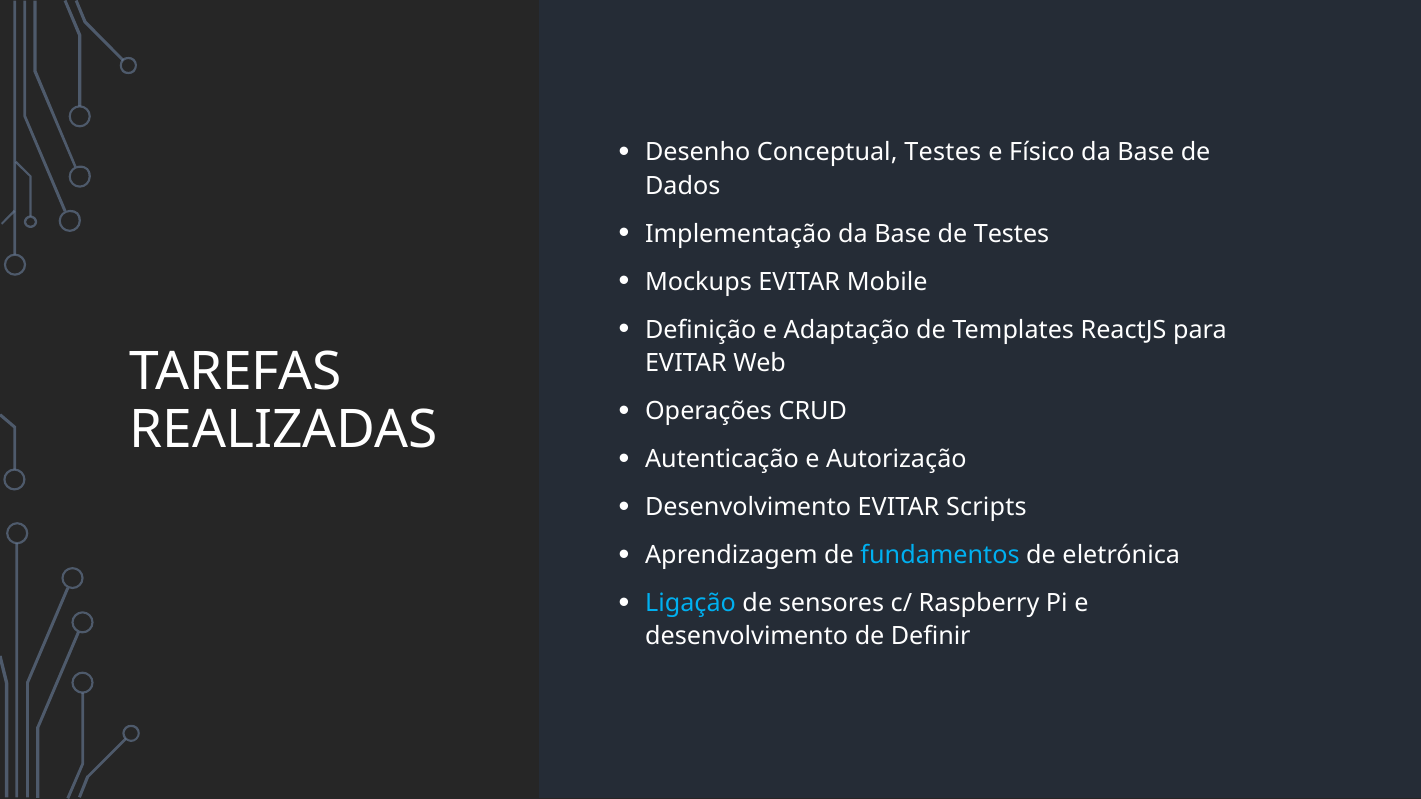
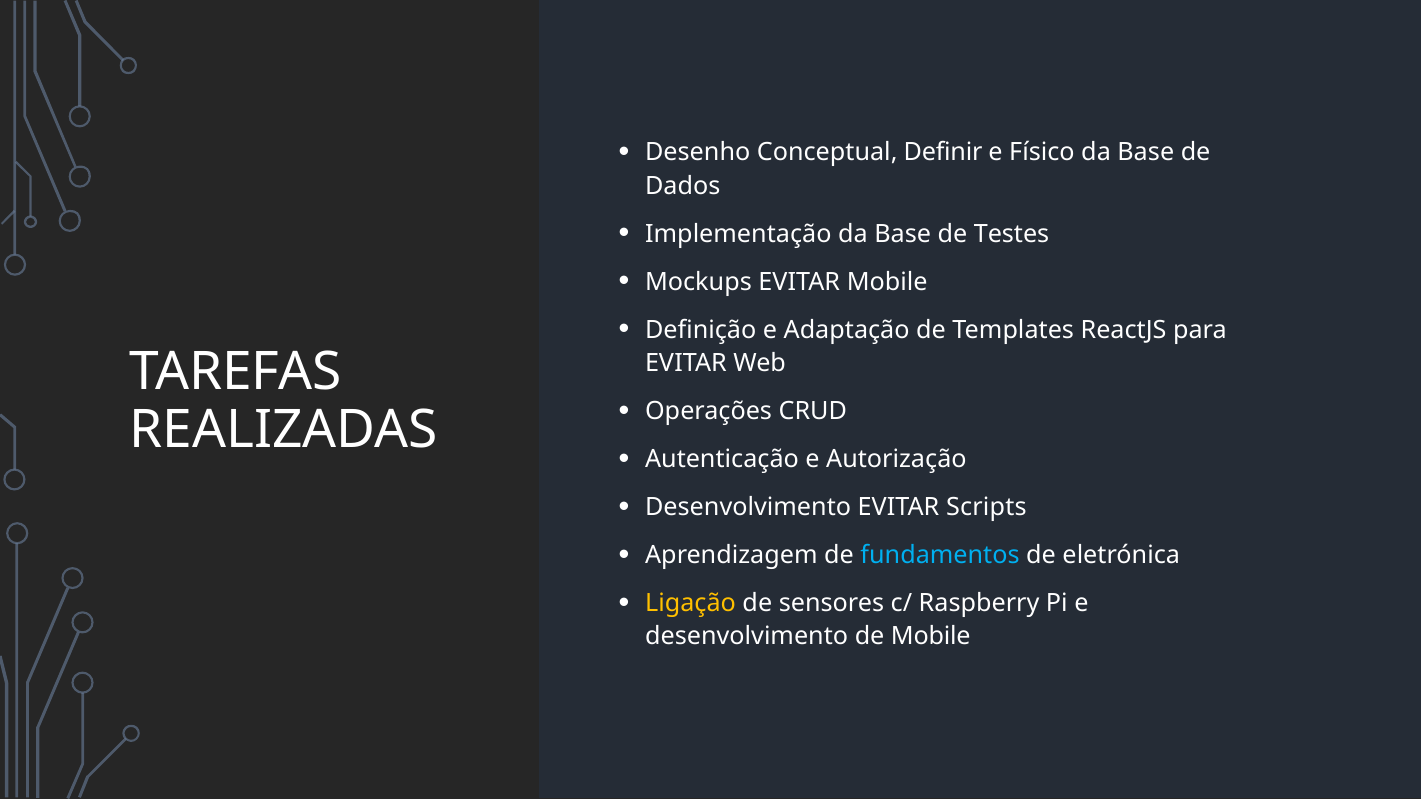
Conceptual Testes: Testes -> Definir (943, 153)
Ligação colour: light blue -> yellow (691, 603)
de Definir: Definir -> Mobile (931, 637)
